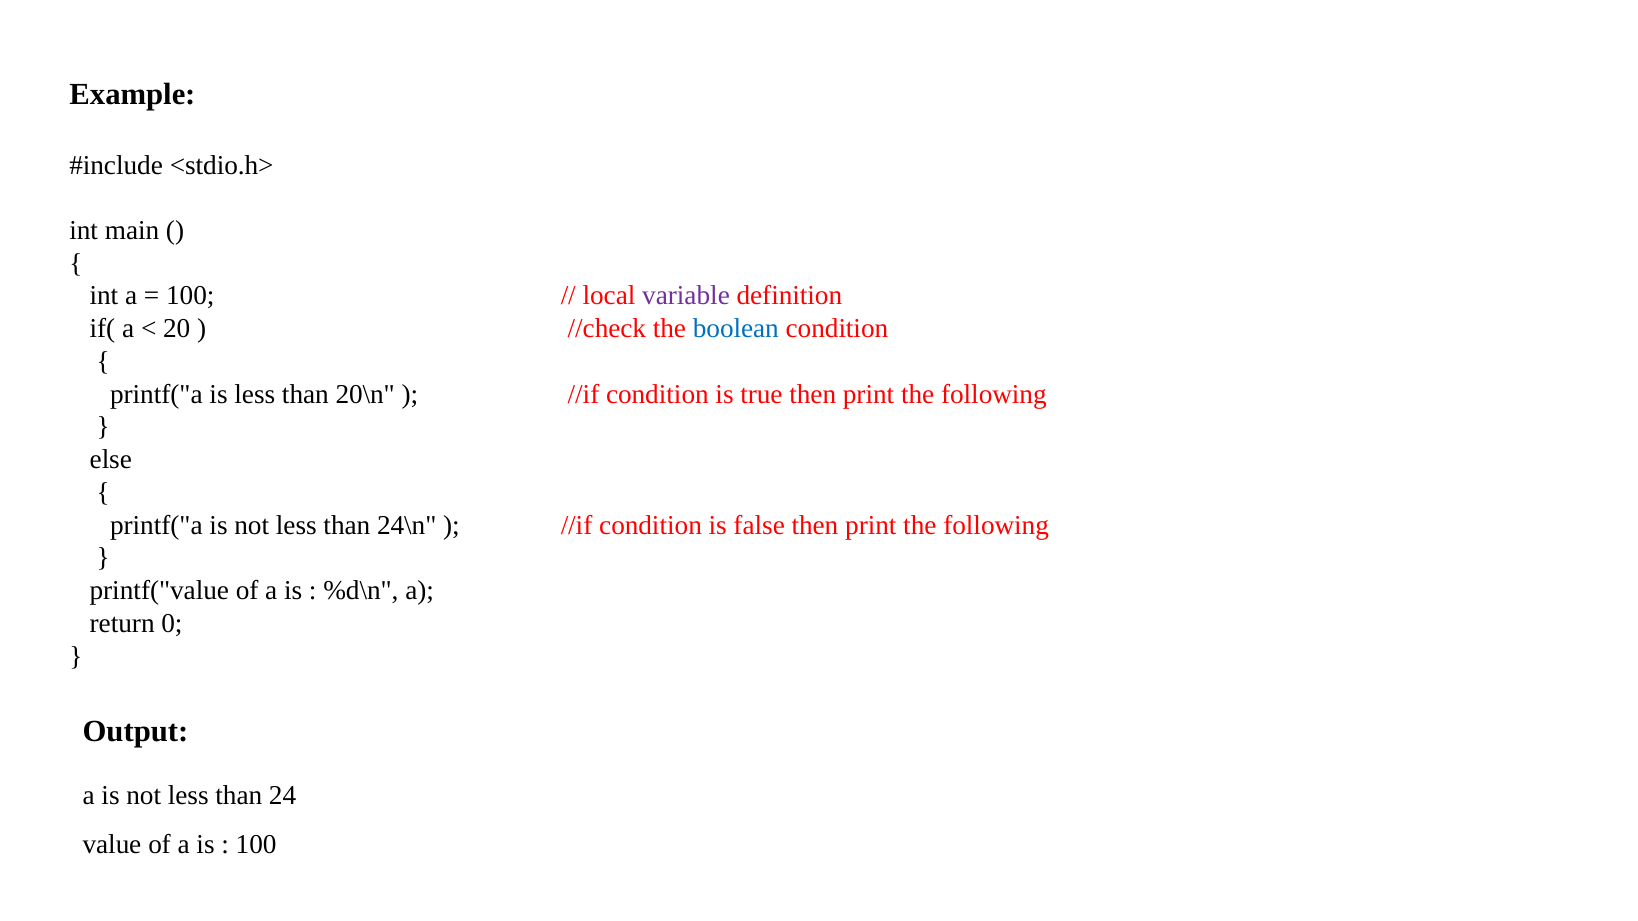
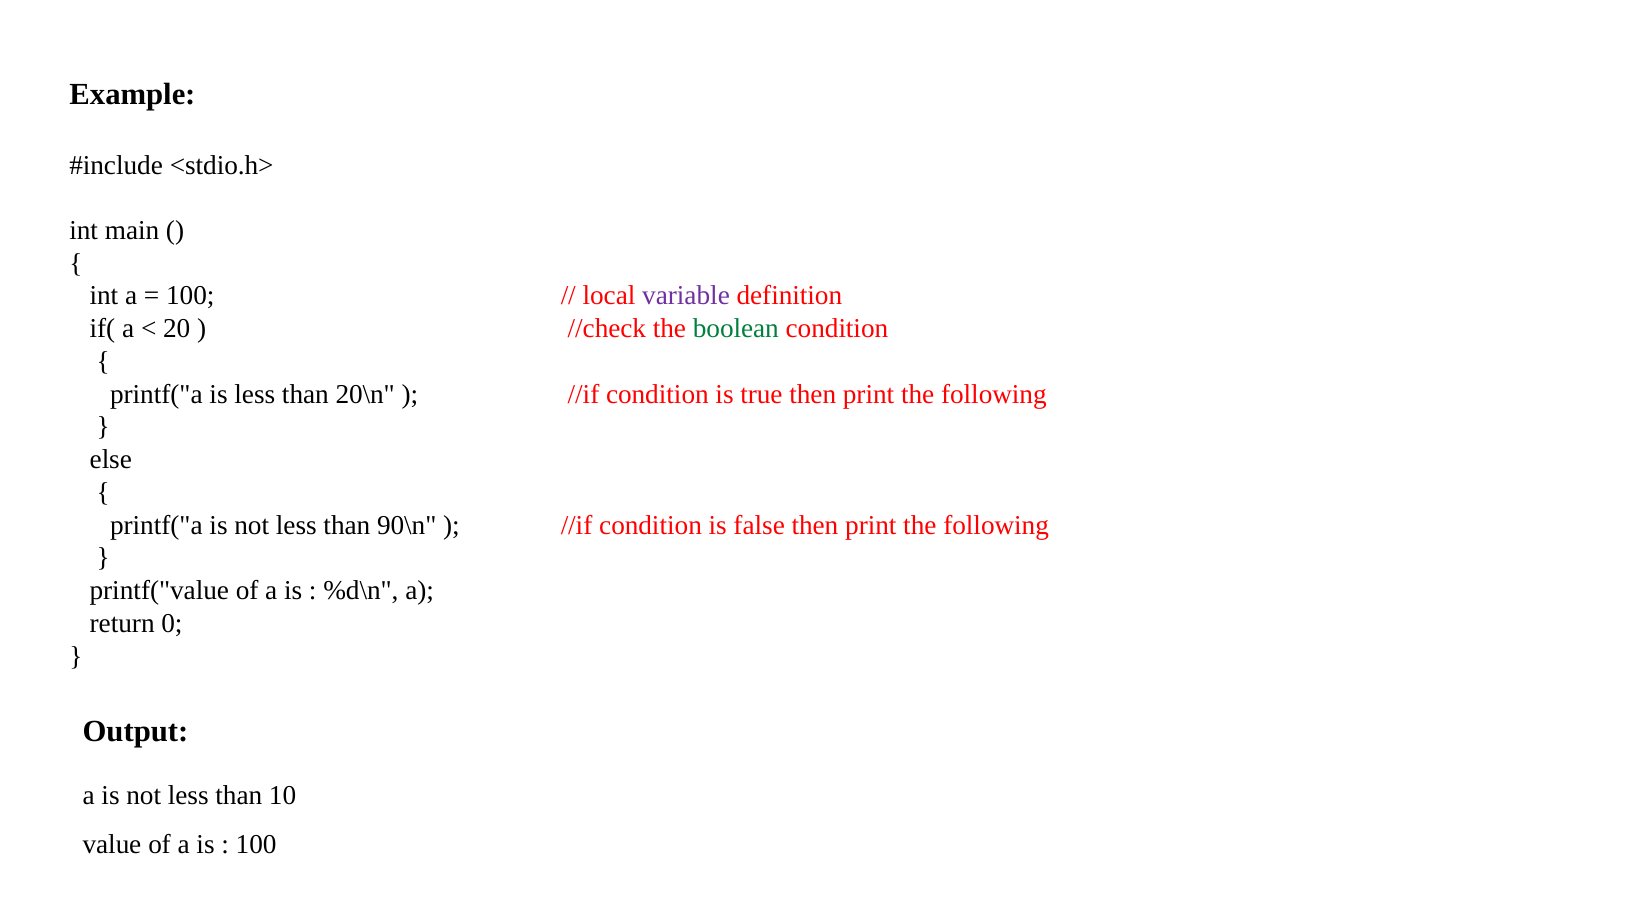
boolean colour: blue -> green (736, 329)
24\n: 24\n -> 90\n (407, 525)
24: 24 -> 10 (283, 796)
